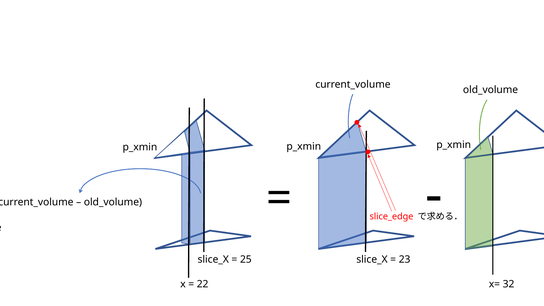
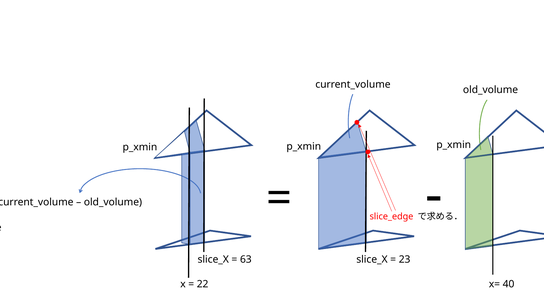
25: 25 -> 63 (246, 260)
32: 32 -> 40 (509, 284)
